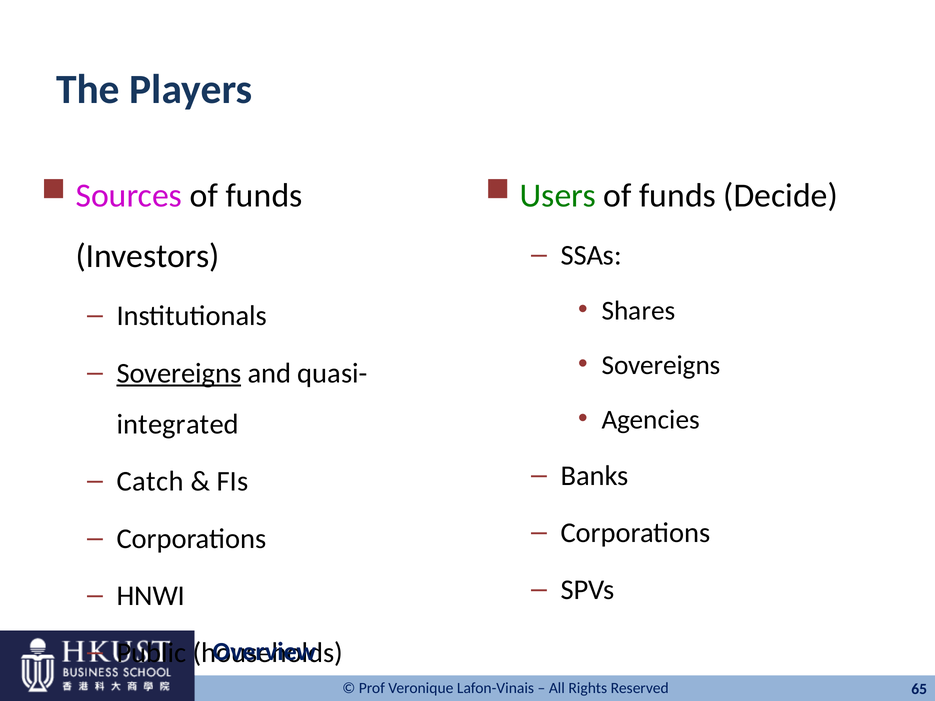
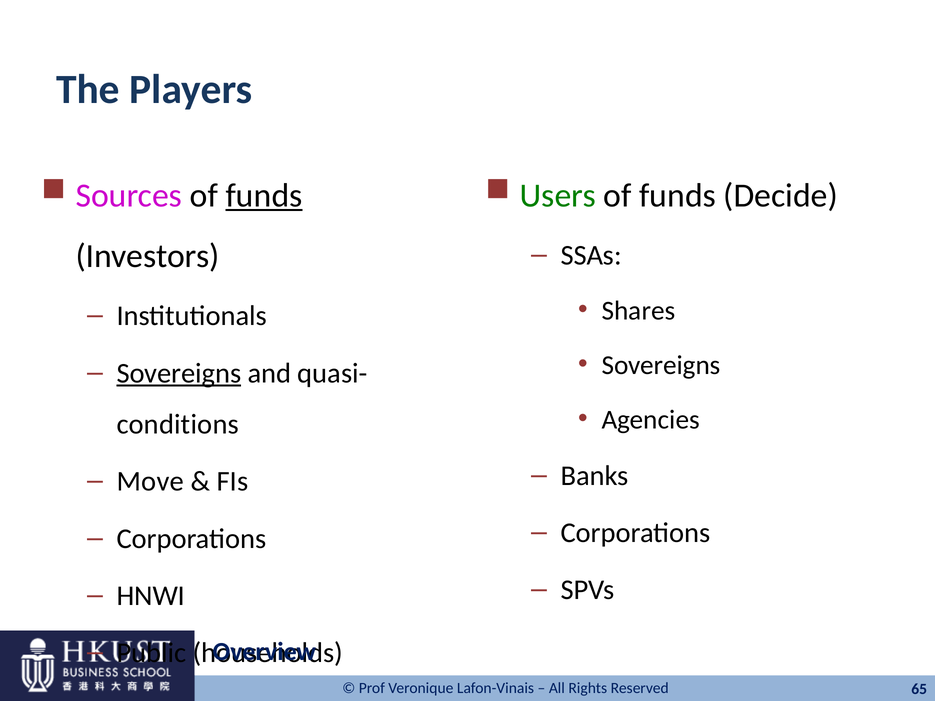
funds underline: none -> present (264, 196)
integrated: integrated -> conditions (178, 425)
Catch: Catch -> Move (150, 482)
